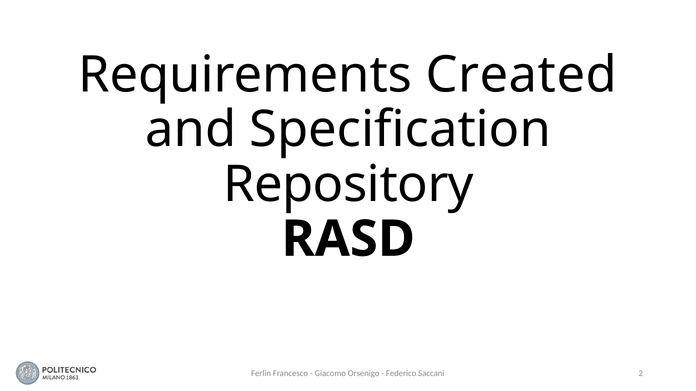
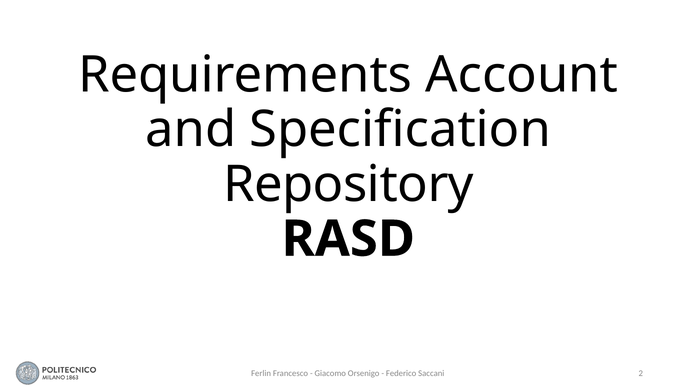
Created: Created -> Account (522, 75)
